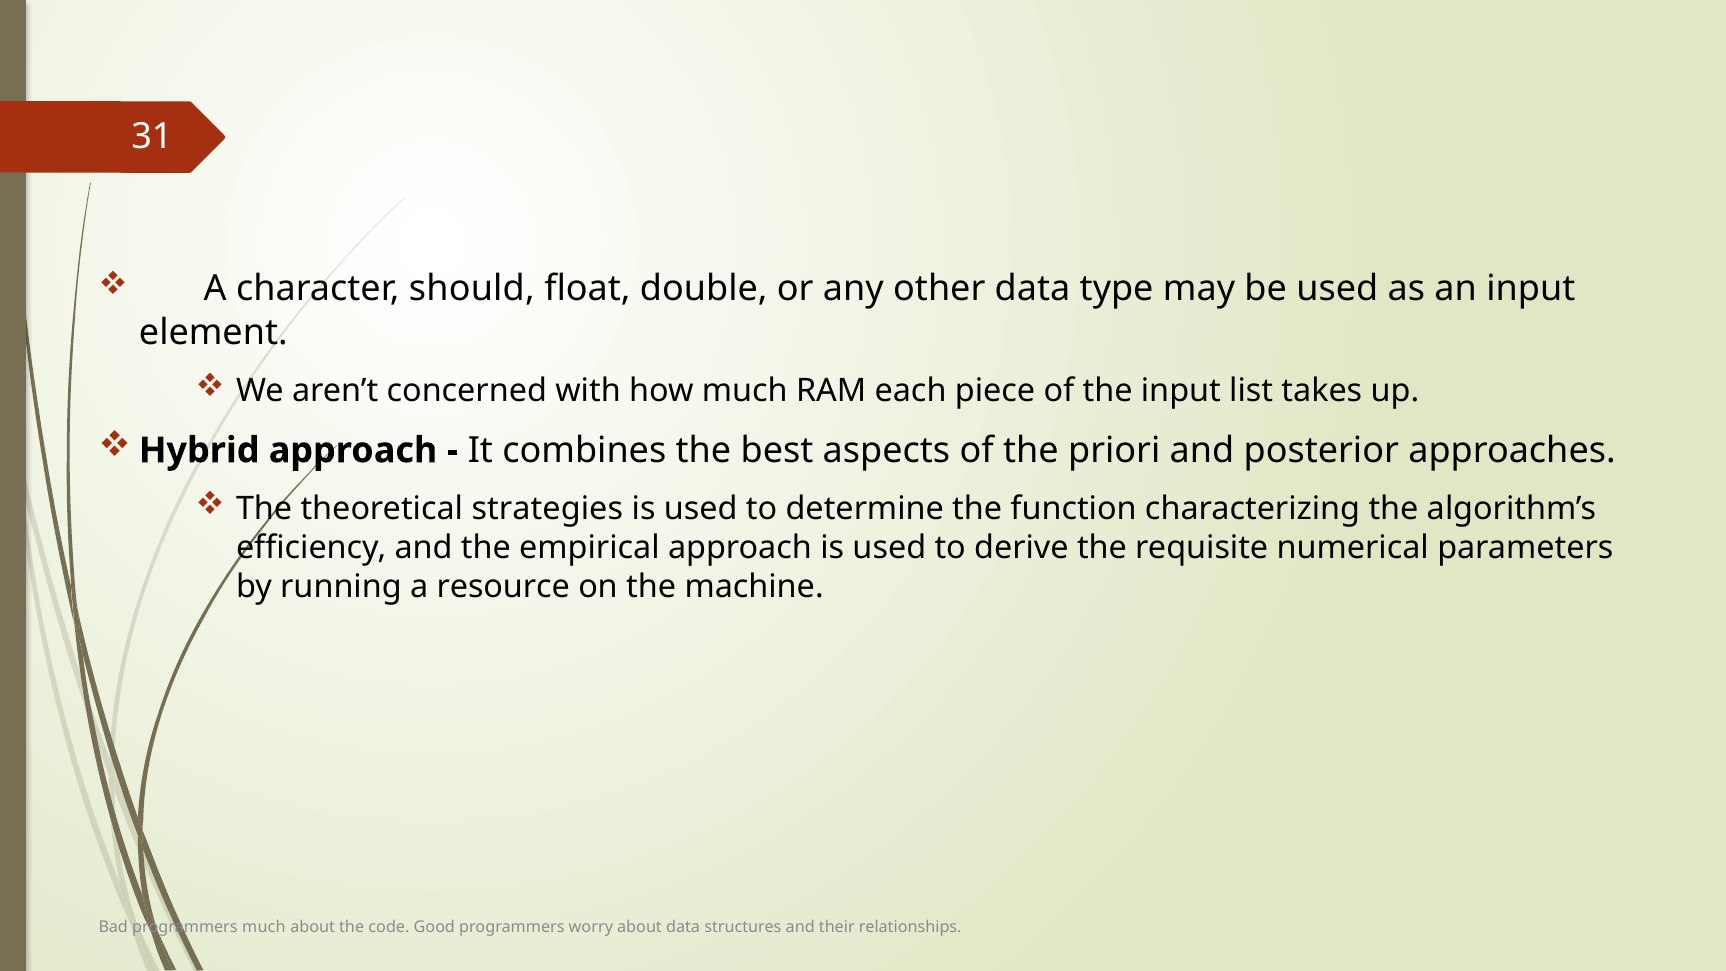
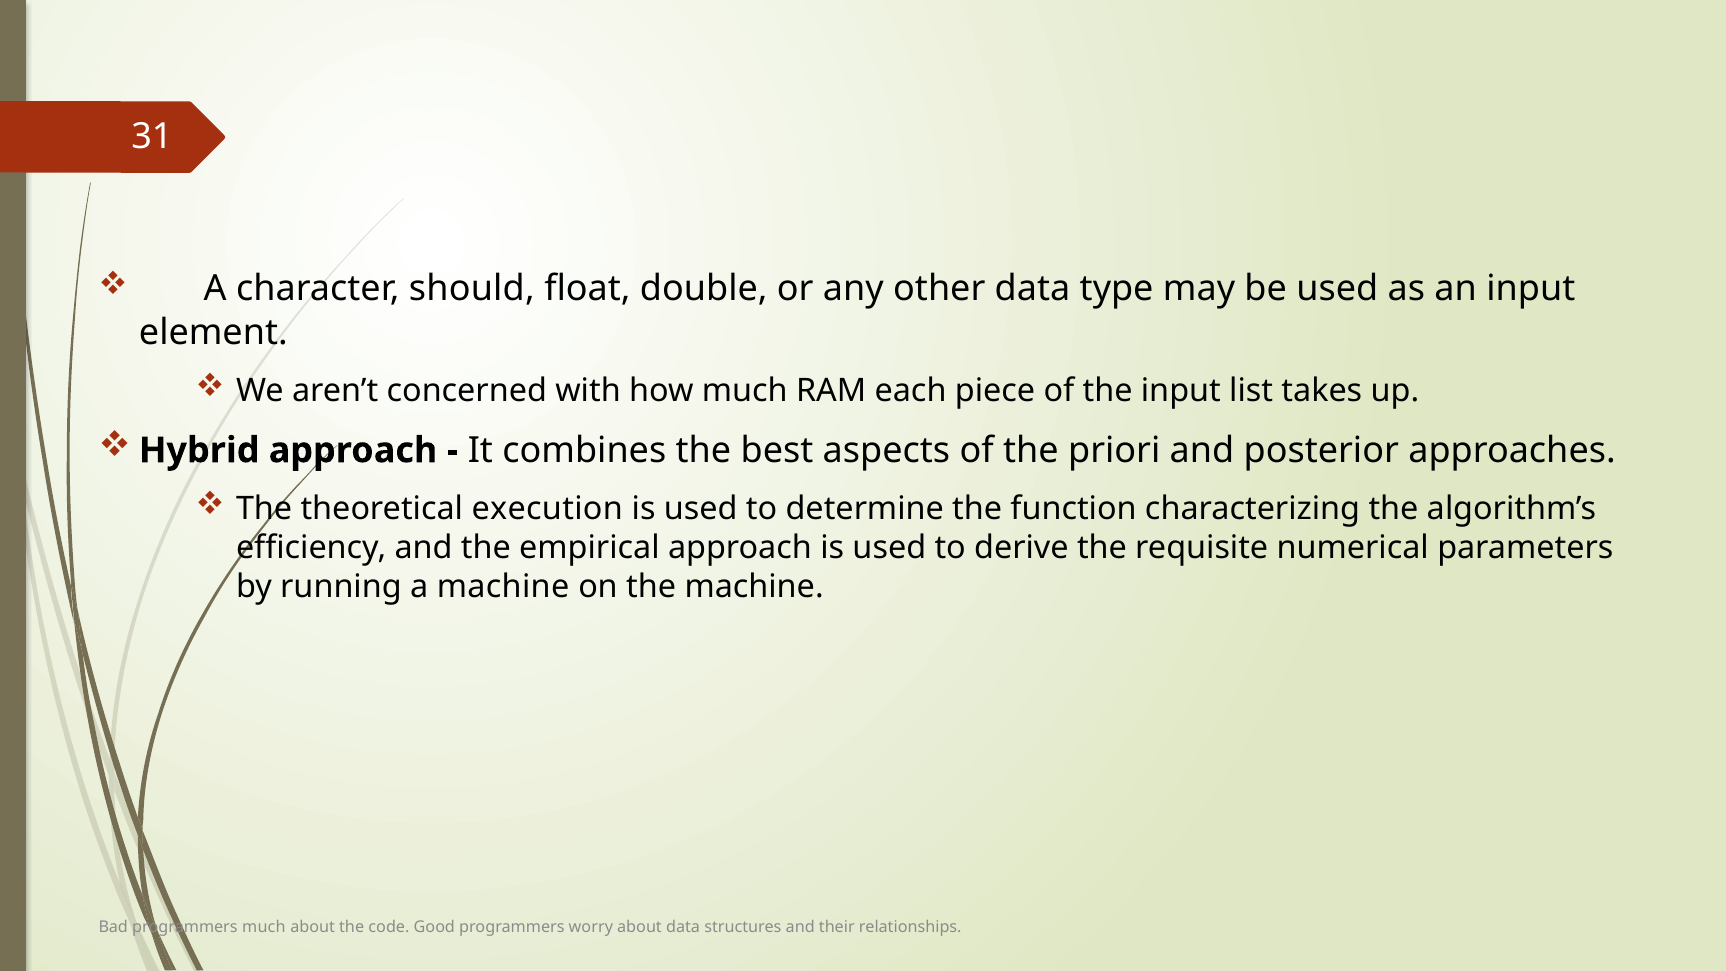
strategies: strategies -> execution (547, 509)
a resource: resource -> machine (503, 587)
